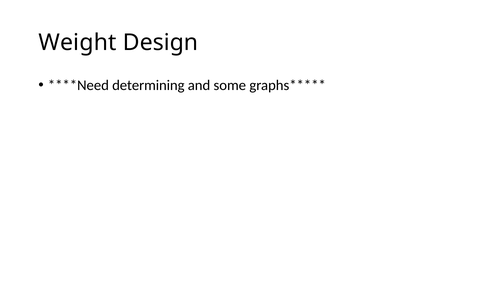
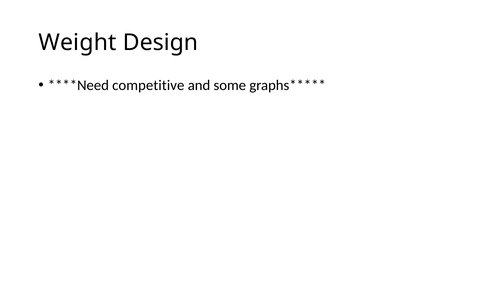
determining: determining -> competitive (148, 85)
